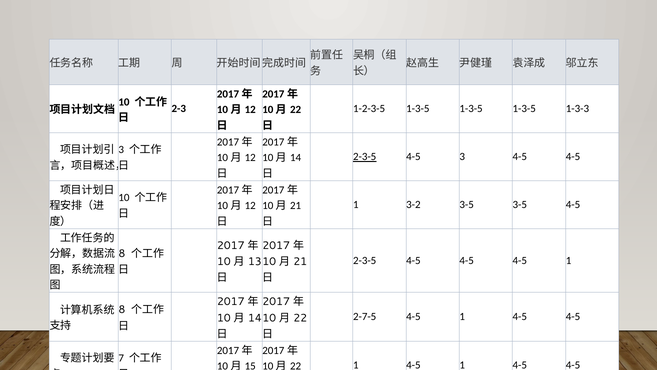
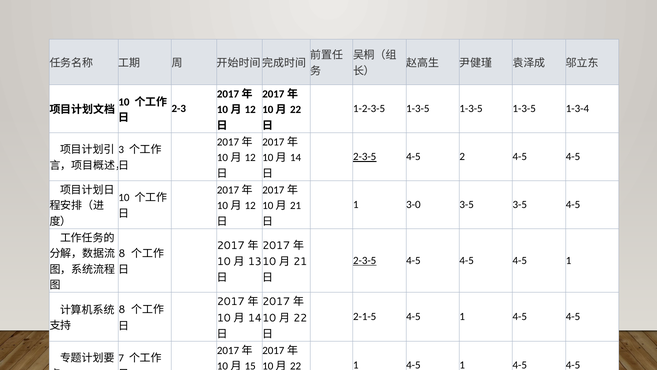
1-3-3: 1-3-3 -> 1-3-4 (577, 109)
4-5 3: 3 -> 2 (462, 157)
3-2: 3-2 -> 3-0 (413, 204)
2-3-5 underline: none -> present (365, 260)
2-7-5: 2-7-5 -> 2-1-5 (365, 316)
